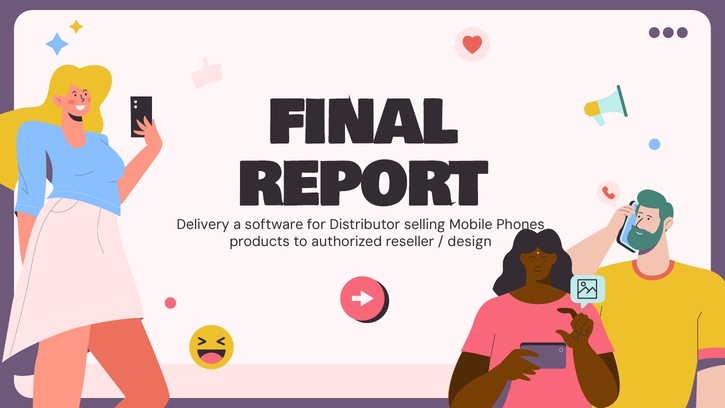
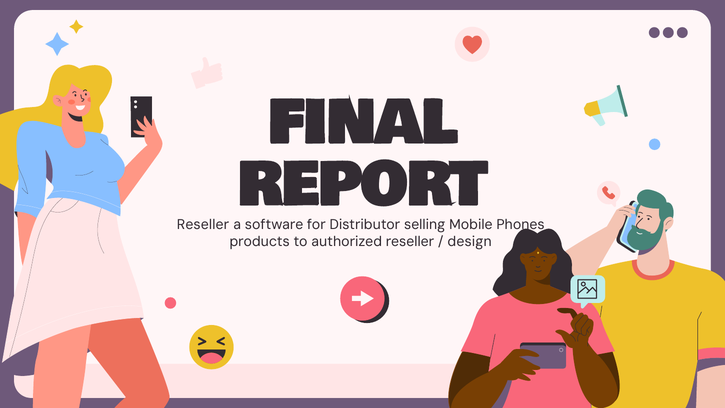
Delivery: Delivery -> Reseller (203, 225)
